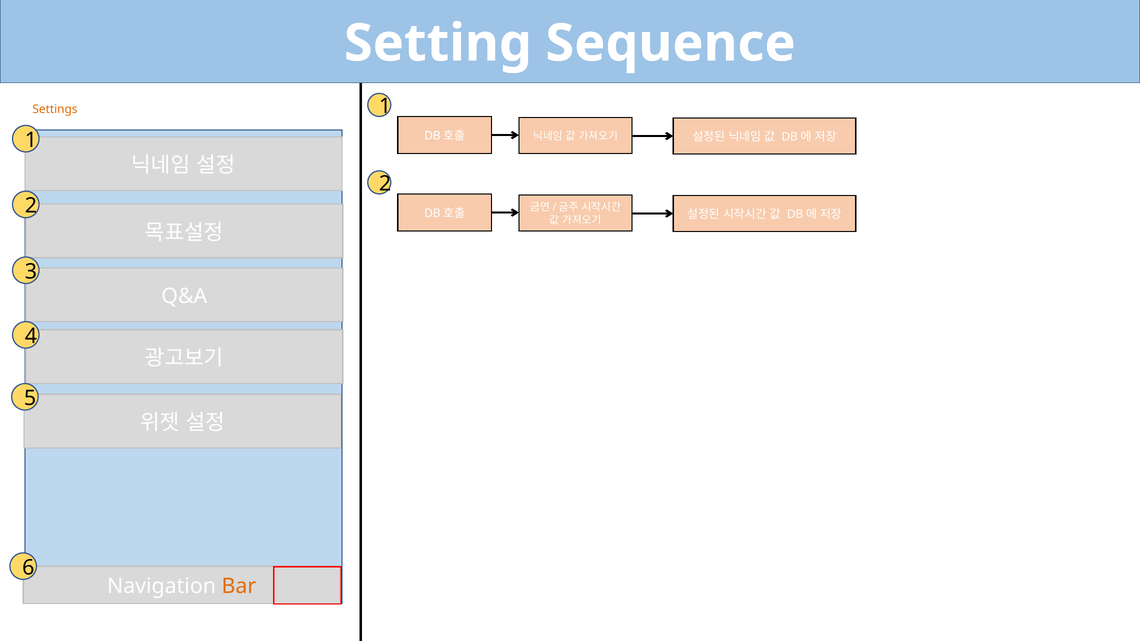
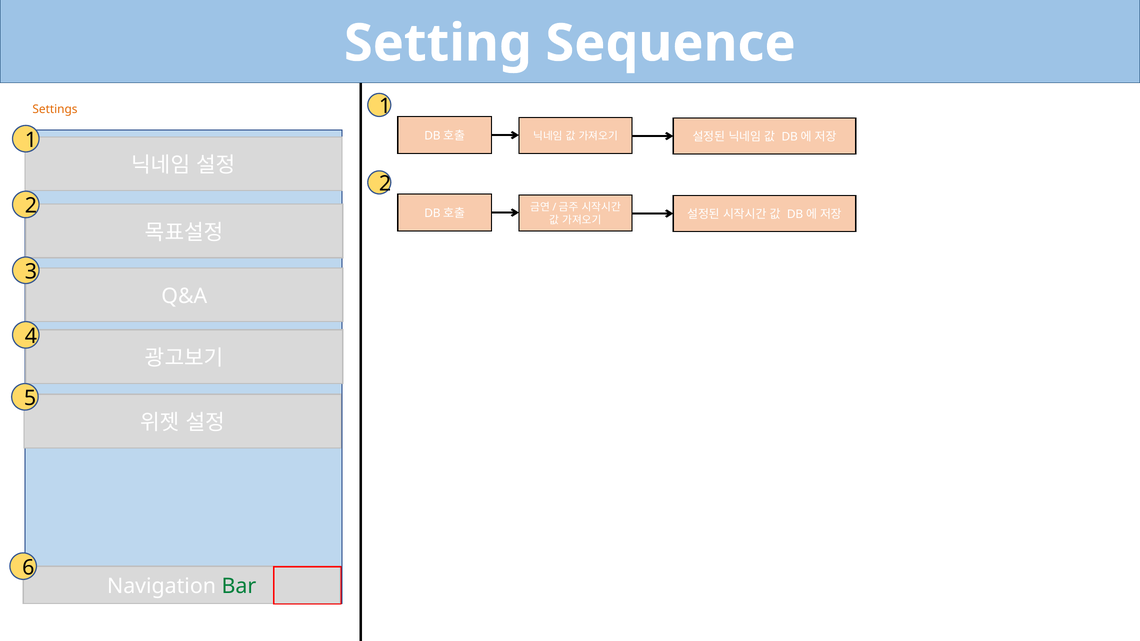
Bar colour: orange -> green (239, 586)
